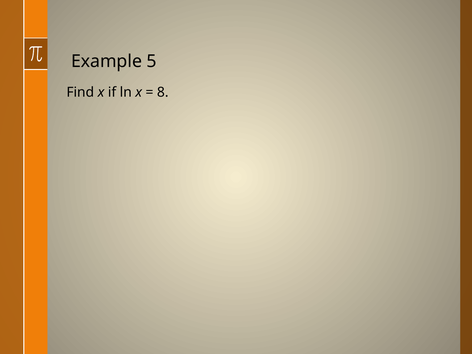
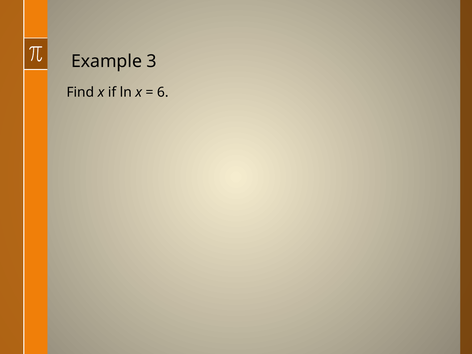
5: 5 -> 3 (152, 61)
8: 8 -> 6 (163, 92)
